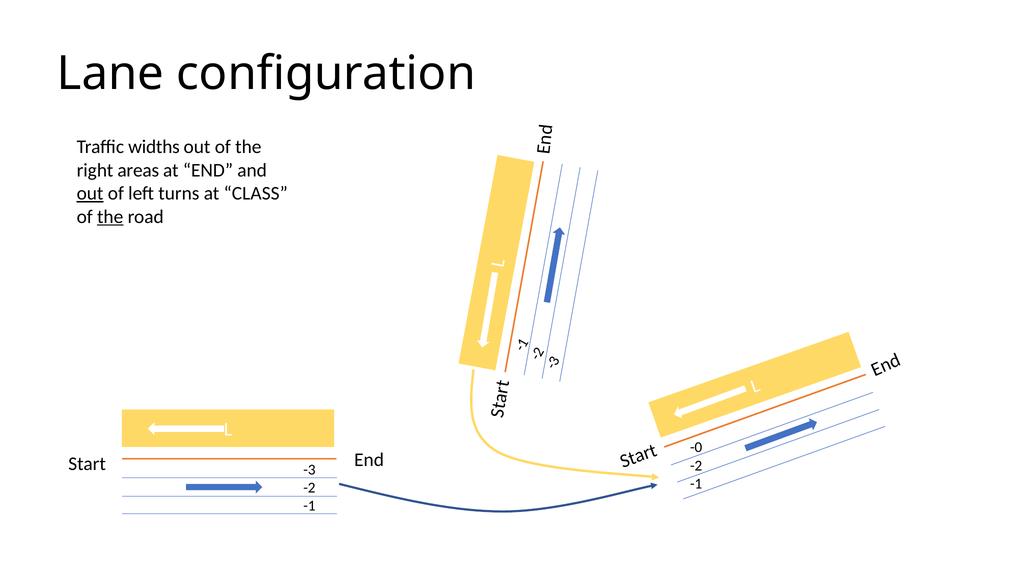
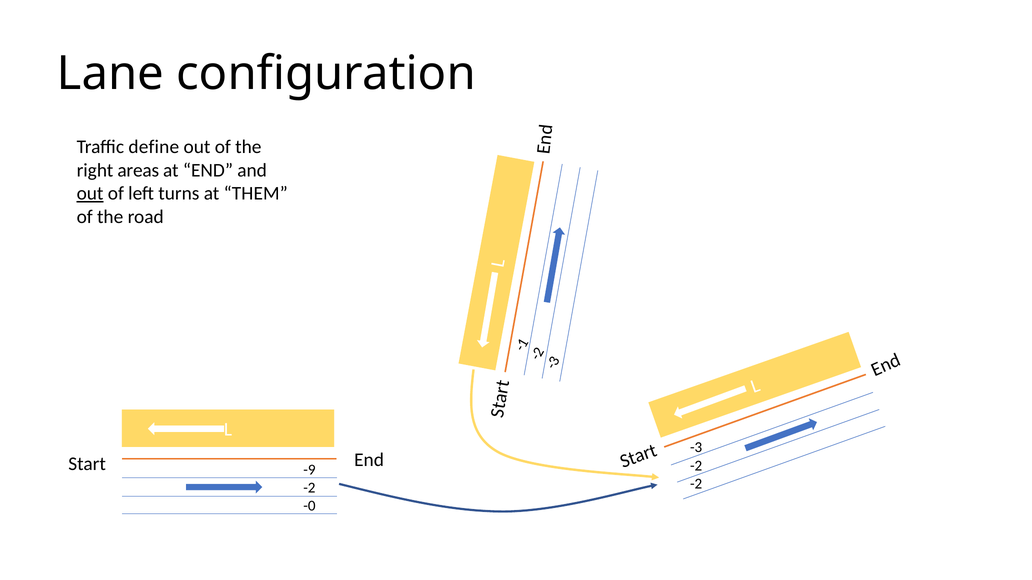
widths: widths -> define (154, 147)
CLASS: CLASS -> THEM (256, 194)
the underline: present -> none (110, 217)
-0: -0 -> -3 (696, 448)
-3: -3 -> -9 (309, 470)
-1: -1 -> -2 (696, 484)
-1: -1 -> -0 (309, 506)
